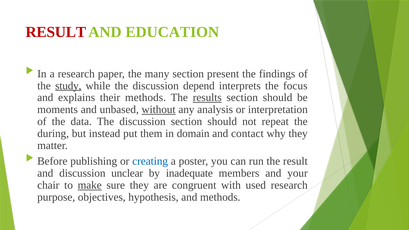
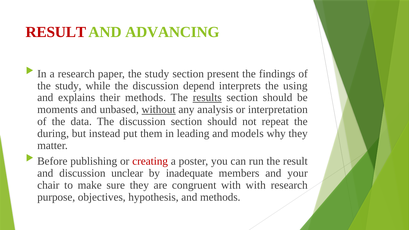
EDUCATION: EDUCATION -> ADVANCING (172, 32)
paper the many: many -> study (157, 74)
study underline: present -> none (68, 86)
focus: focus -> using (295, 86)
domain: domain -> leading (193, 134)
contact: contact -> models (247, 134)
creating colour: blue -> red (150, 161)
make underline: present -> none (90, 185)
with used: used -> with (256, 185)
